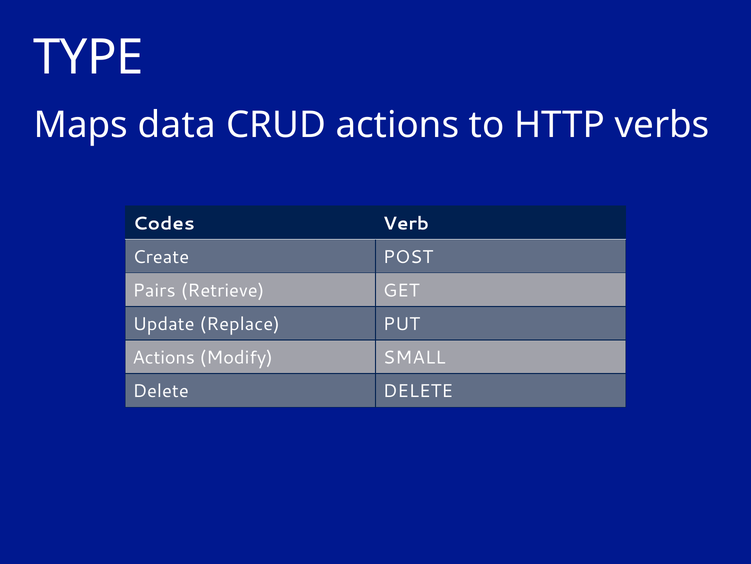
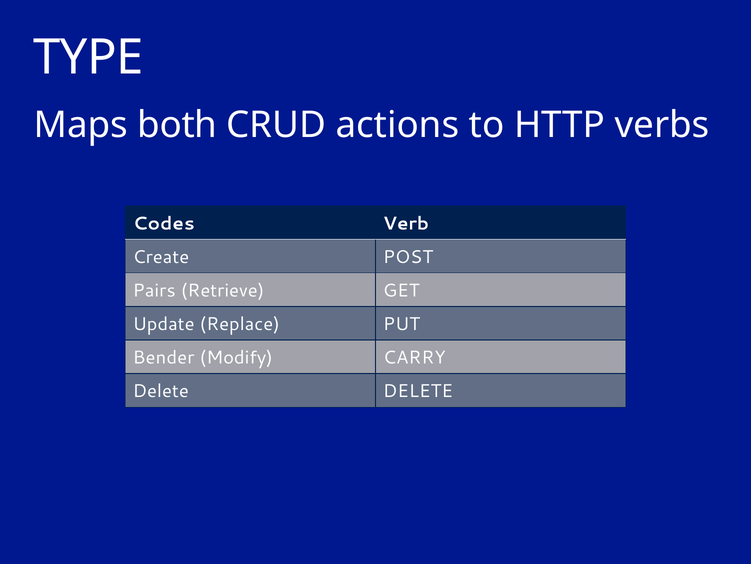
data: data -> both (177, 125)
Actions: Actions -> Bender (164, 357)
SMALL: SMALL -> CARRY (414, 357)
